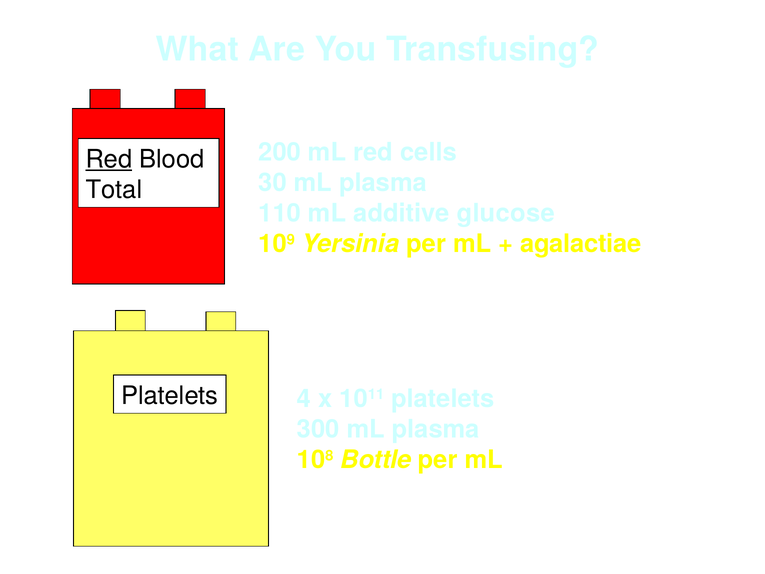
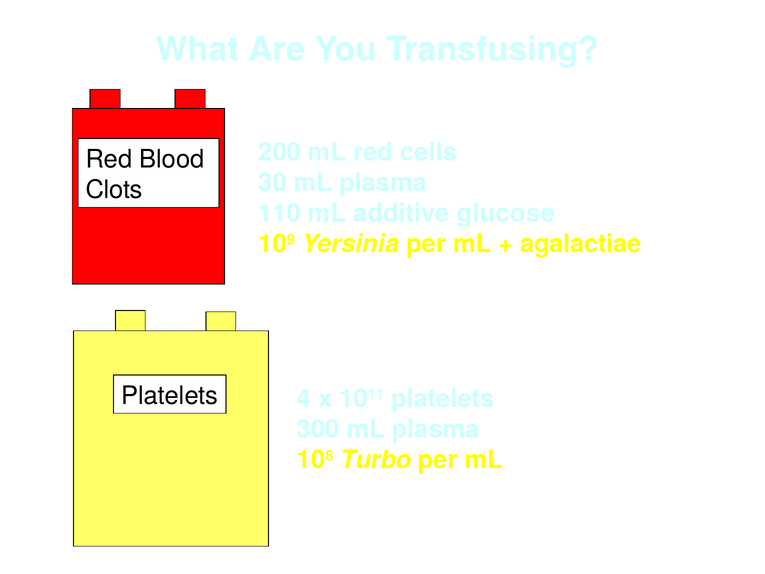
Red underline: present -> none (109, 159)
Total: Total -> Clots (114, 190)
Bottle: Bottle -> Turbo (376, 460)
